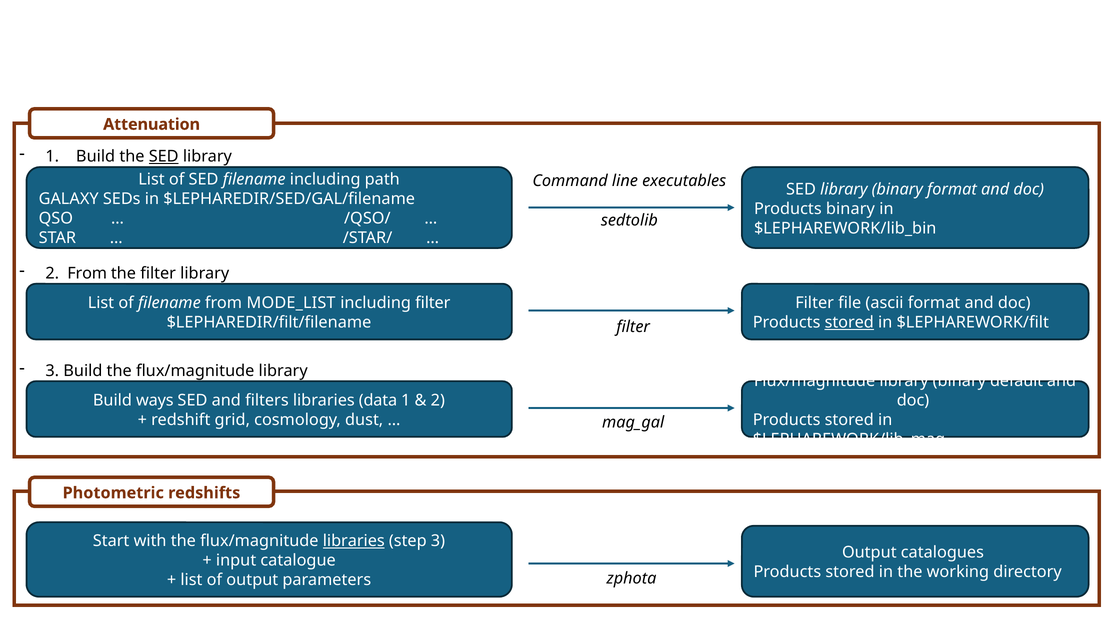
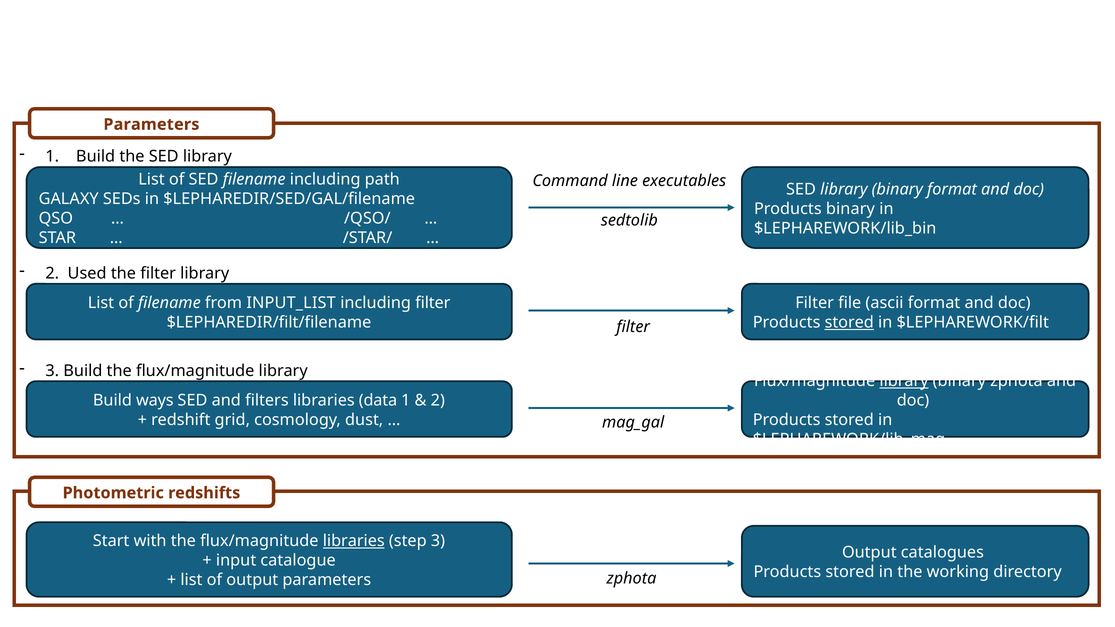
Attenuation: Attenuation -> Parameters (151, 124)
SED underline: present -> none (164, 156)
2 From: From -> Used (87, 273)
MODE_LIST: MODE_LIST -> INPUT_LIST (291, 303)
library underline: none -> present (904, 381)
binary default: default -> zphota (1016, 381)
